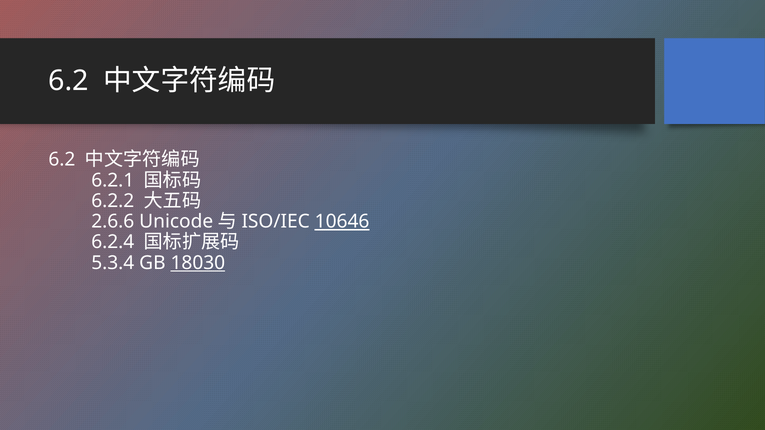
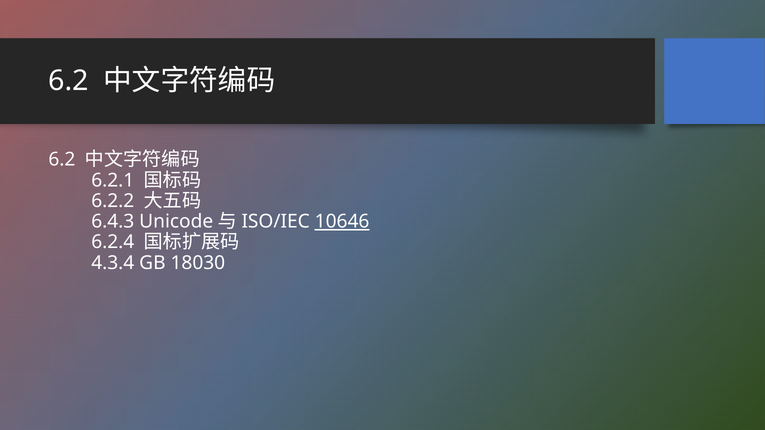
2.6.6: 2.6.6 -> 6.4.3 (113, 222)
5.3.4: 5.3.4 -> 4.3.4 (113, 263)
18030 underline: present -> none (198, 263)
